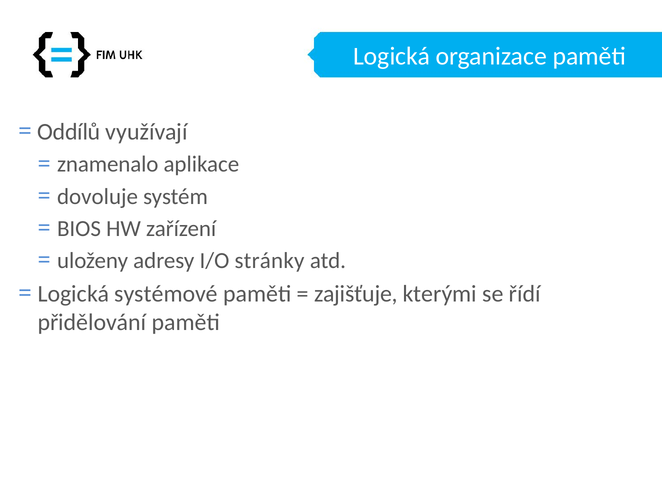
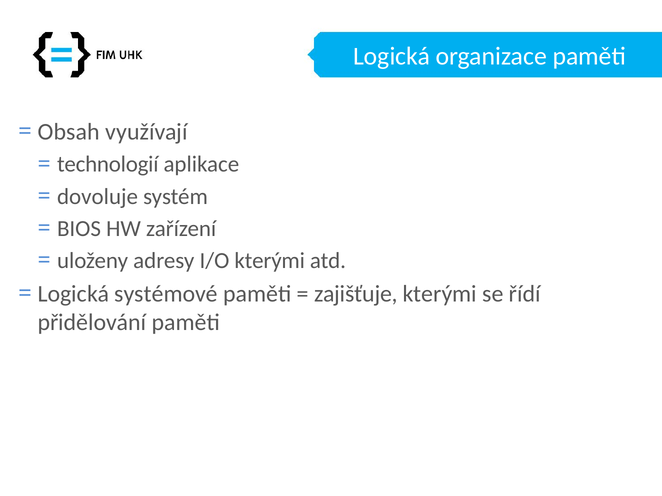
Oddílů: Oddílů -> Obsah (69, 132)
znamenalo: znamenalo -> technologií (108, 165)
I/O stránky: stránky -> kterými (270, 261)
